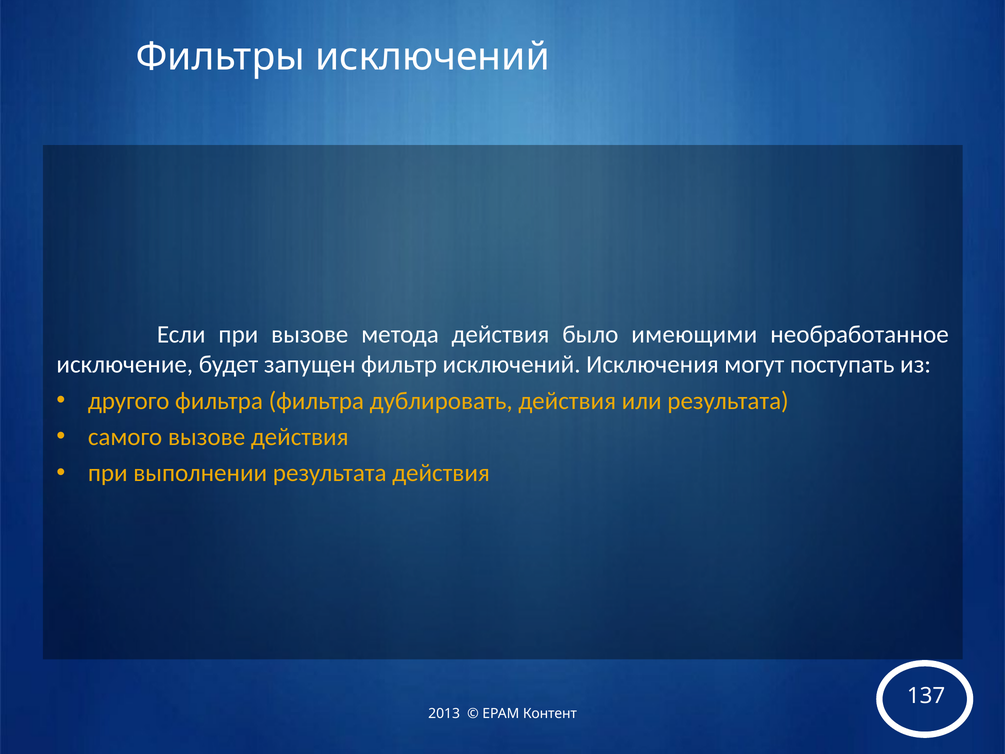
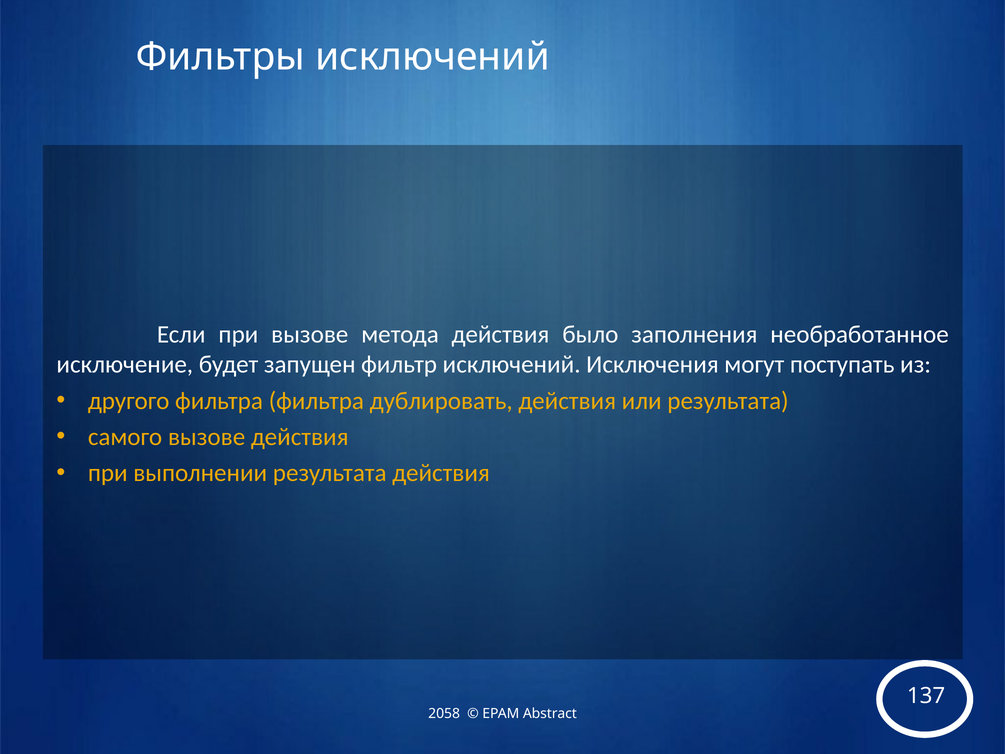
имеющими: имеющими -> заполнения (694, 334)
2013: 2013 -> 2058 (444, 714)
Контент: Контент -> Abstract (550, 714)
